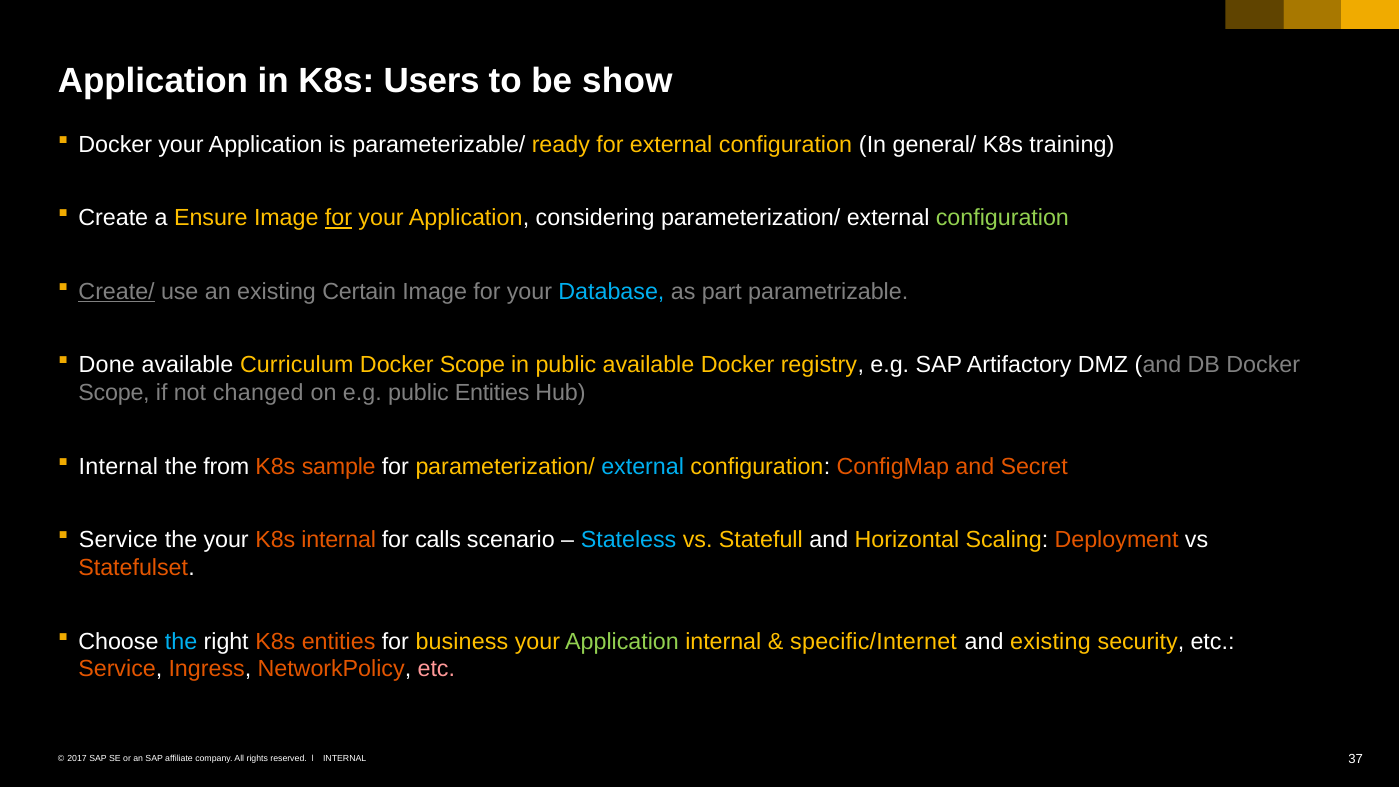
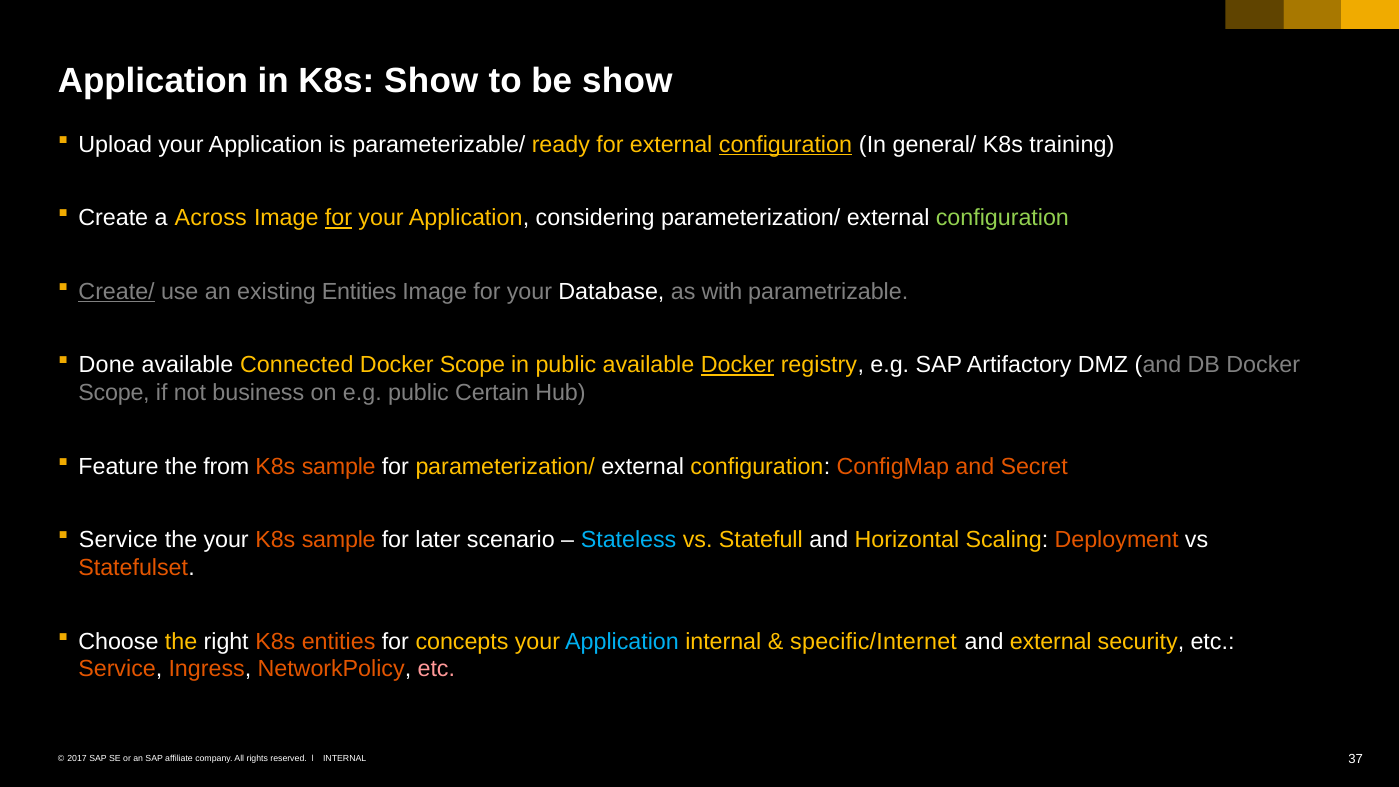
K8s Users: Users -> Show (431, 81)
Docker: Docker -> Upload (115, 145)
configuration underline: none -> present (785, 145)
Ensure: Ensure -> Across (211, 218)
existing Certain: Certain -> Entities (359, 291)
Database colour: light blue -> white (611, 291)
part: part -> with (722, 291)
Curriculum: Curriculum -> Connected (297, 365)
Docker underline: none -> present (738, 365)
changed: changed -> business (258, 393)
public Entities: Entities -> Certain (492, 393)
Internal: Internal -> Feature (118, 466)
external colour: light blue -> white (643, 466)
internal: internal -> sample (339, 540)
calls: calls -> later (438, 540)
the colour: light blue -> yellow (181, 641)
business: business -> concepts (462, 641)
Application colour: light green -> light blue (622, 641)
and existing: existing -> external (1051, 641)
